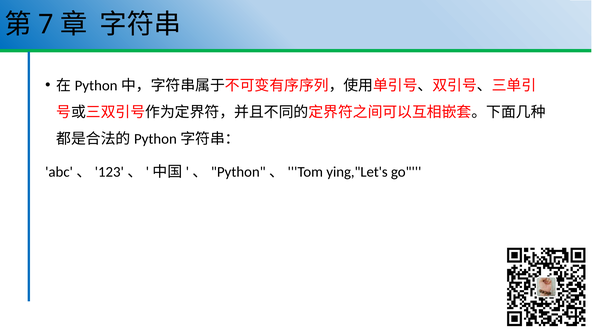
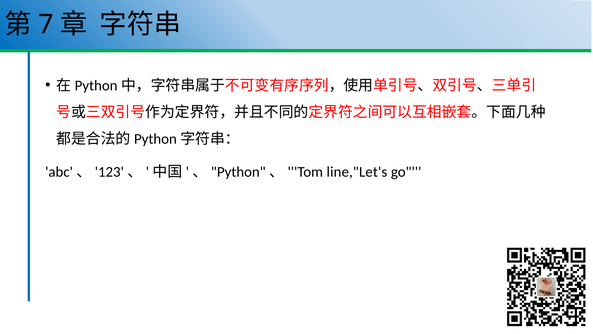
ying,"Let's: ying,"Let's -> line,"Let's (357, 172)
